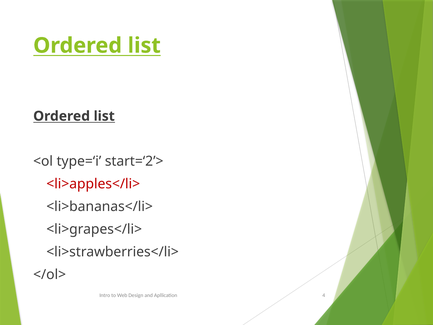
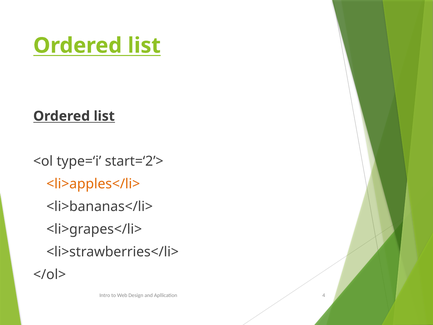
<li>apples</li> colour: red -> orange (93, 184)
